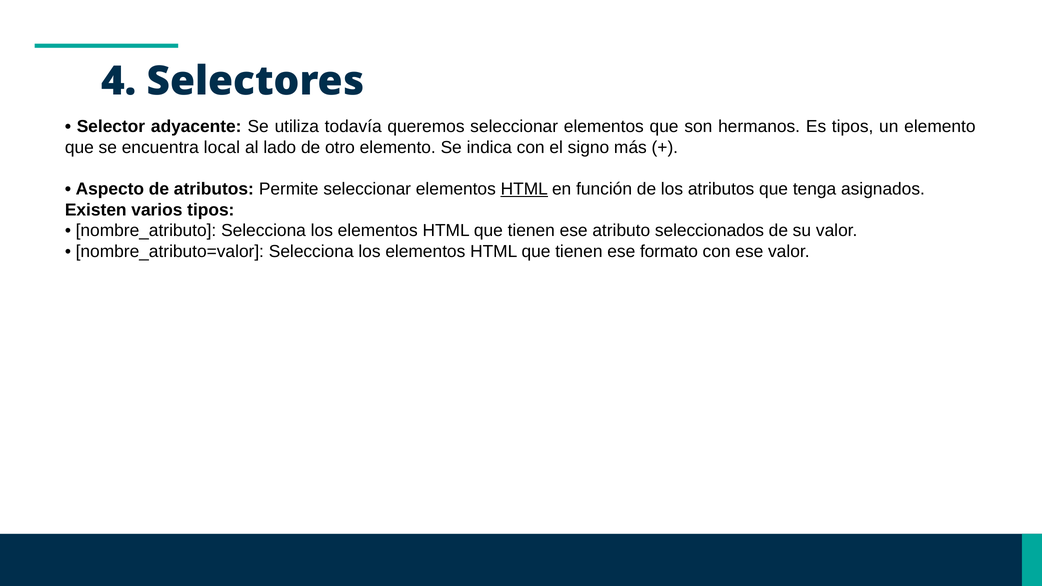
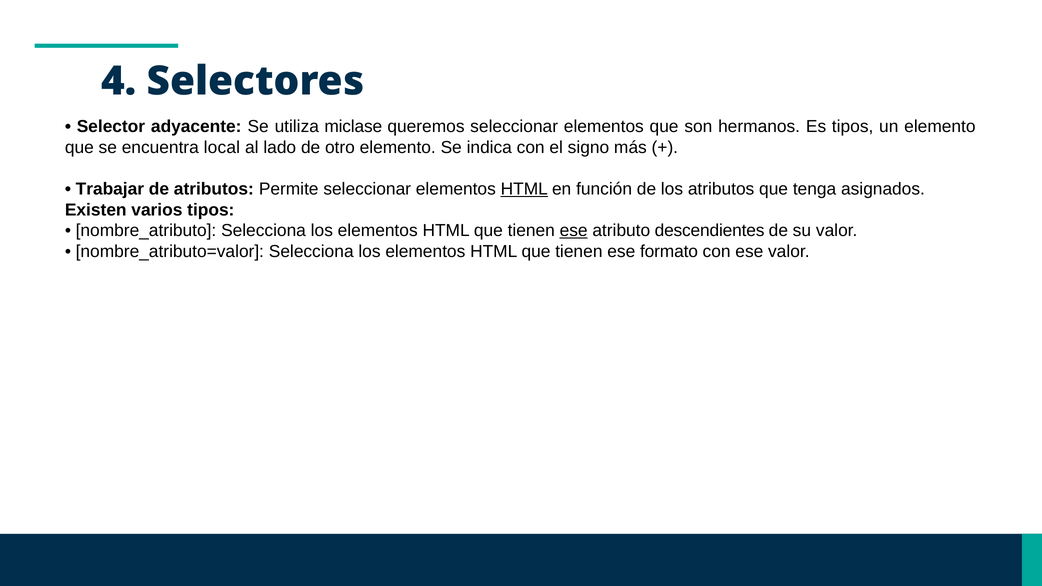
todavía: todavía -> miclase (353, 127)
Aspecto: Aspecto -> Trabajar (110, 189)
ese underline: none -> present (574, 231)
seleccionados: seleccionados -> descendientes (710, 231)
